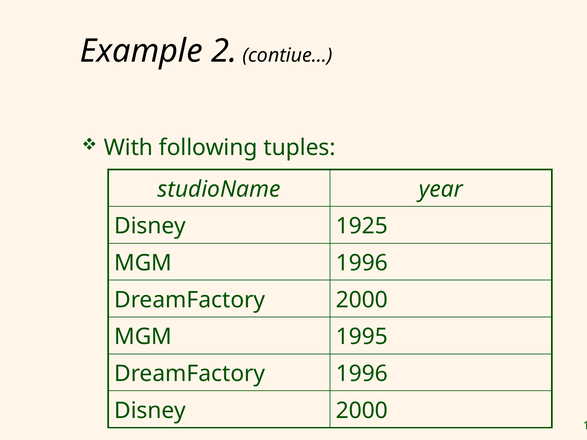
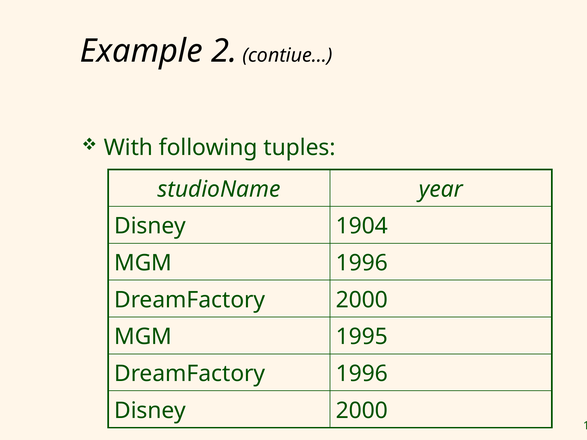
1925: 1925 -> 1904 (362, 226)
